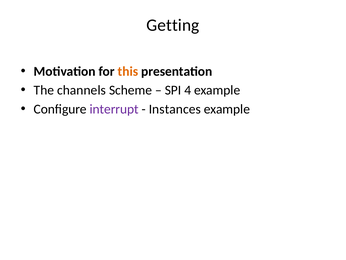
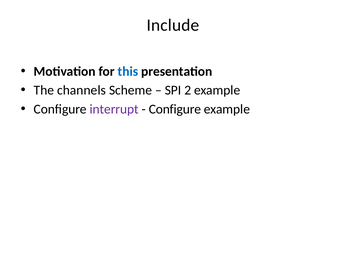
Getting: Getting -> Include (173, 25)
this colour: orange -> blue (128, 71)
4: 4 -> 2 (188, 90)
Instances: Instances -> Configure (175, 109)
